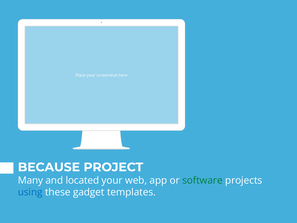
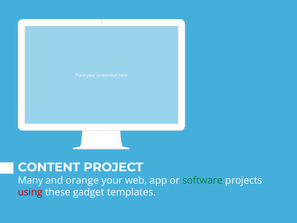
BECAUSE: BECAUSE -> CONTENT (49, 167)
located: located -> orange (82, 180)
using colour: blue -> red (30, 192)
